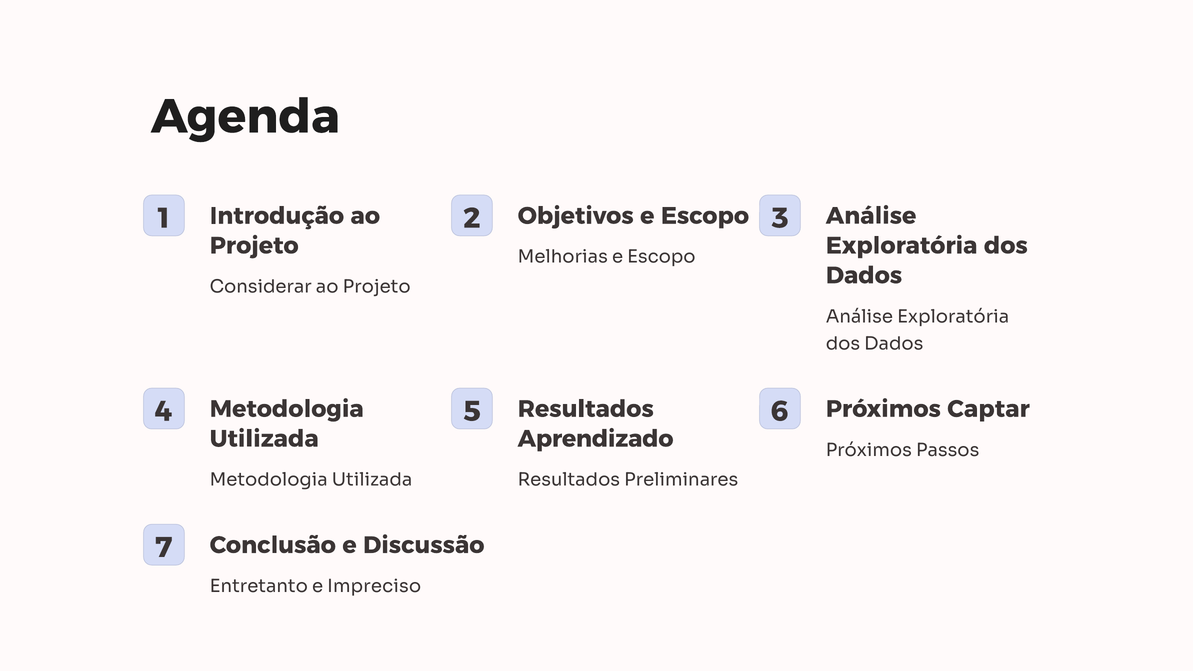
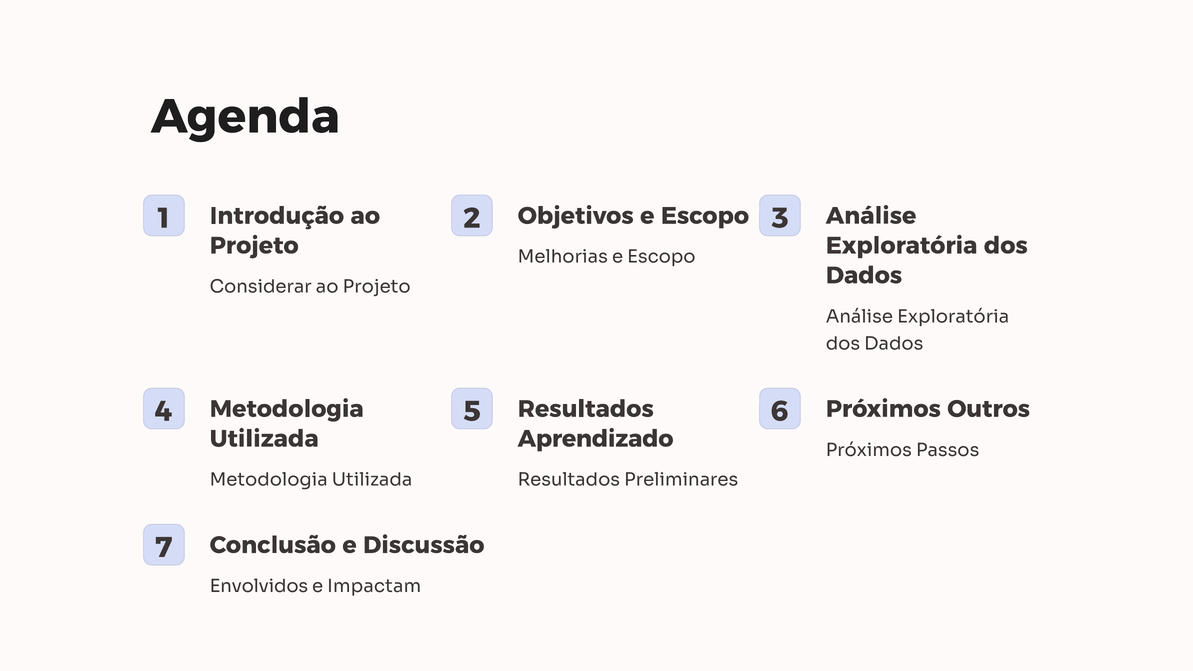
Captar: Captar -> Outros (989, 409)
Entretanto: Entretanto -> Envolvidos (259, 586)
Impreciso: Impreciso -> Impactam (374, 586)
